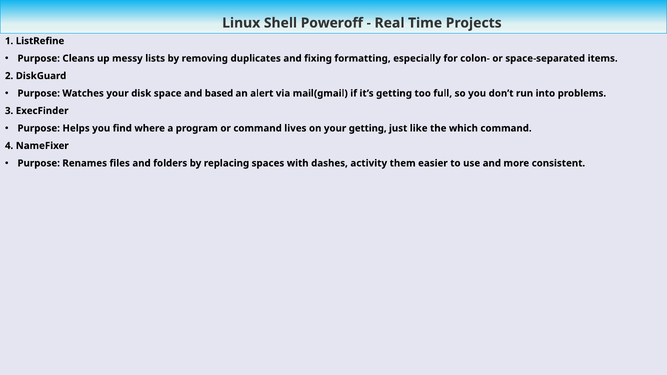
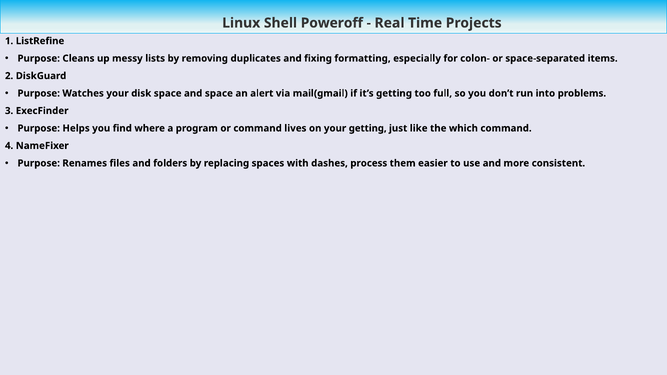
and based: based -> space (219, 93)
activity: activity -> process (369, 163)
